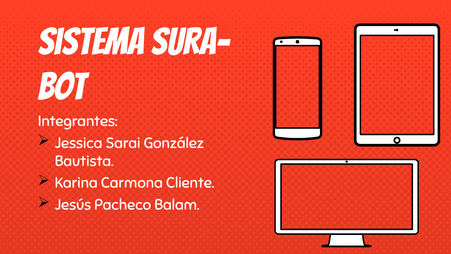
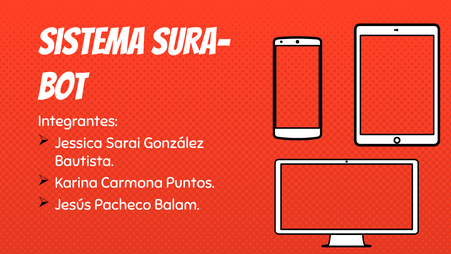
Cliente: Cliente -> Puntos (190, 183)
